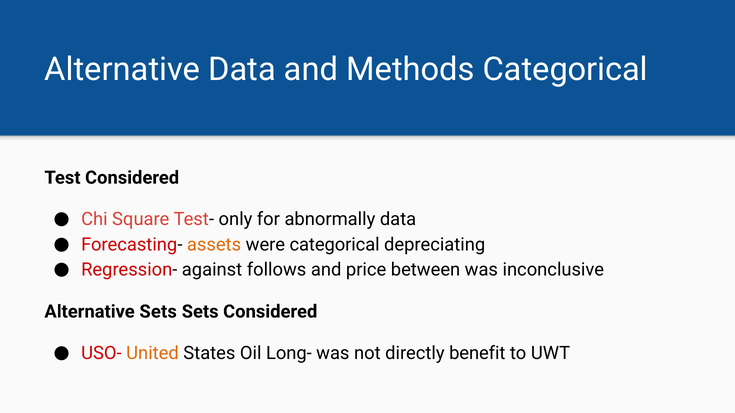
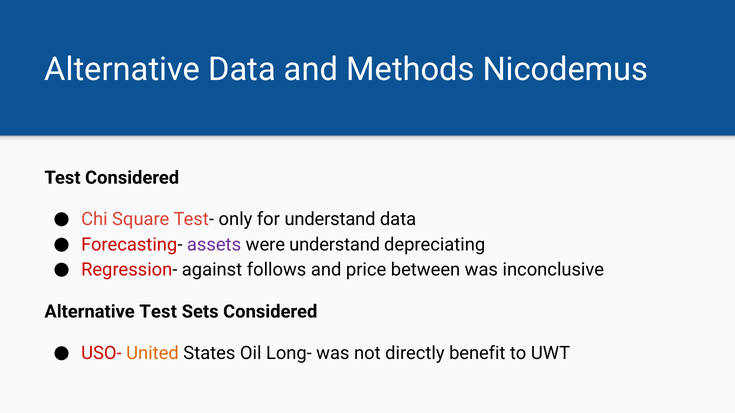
Methods Categorical: Categorical -> Nicodemus (565, 70)
for abnormally: abnormally -> understand (330, 220)
assets colour: orange -> purple (214, 245)
were categorical: categorical -> understand (335, 245)
Alternative Sets: Sets -> Test (158, 312)
